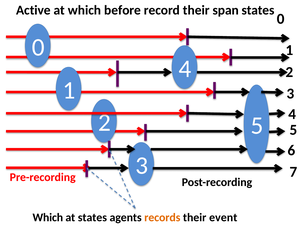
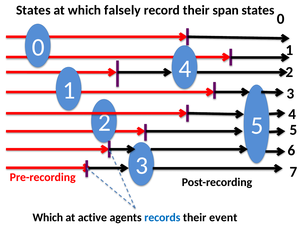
Active: Active -> States (33, 10)
before: before -> falsely (123, 10)
at states: states -> active (92, 217)
records colour: orange -> blue (162, 217)
